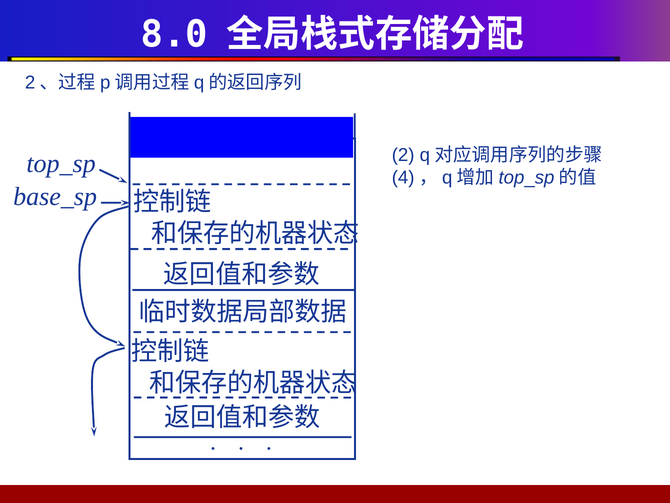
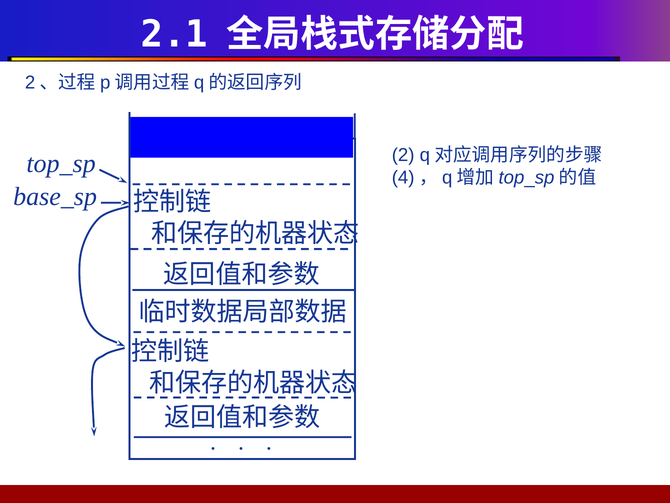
8.0: 8.0 -> 2.1 (174, 34)
